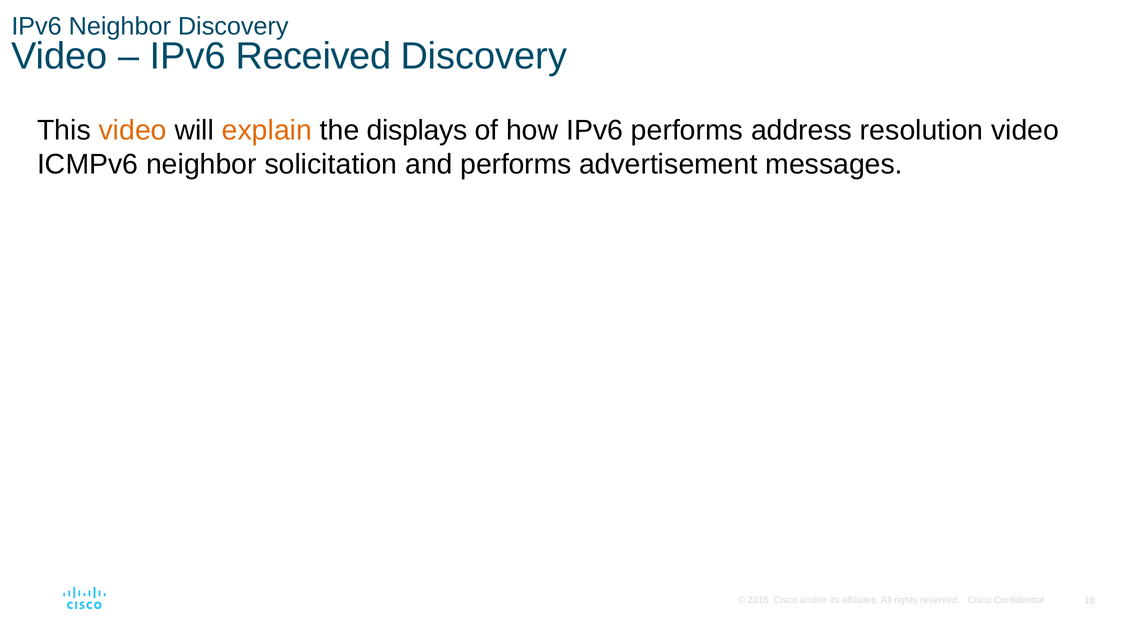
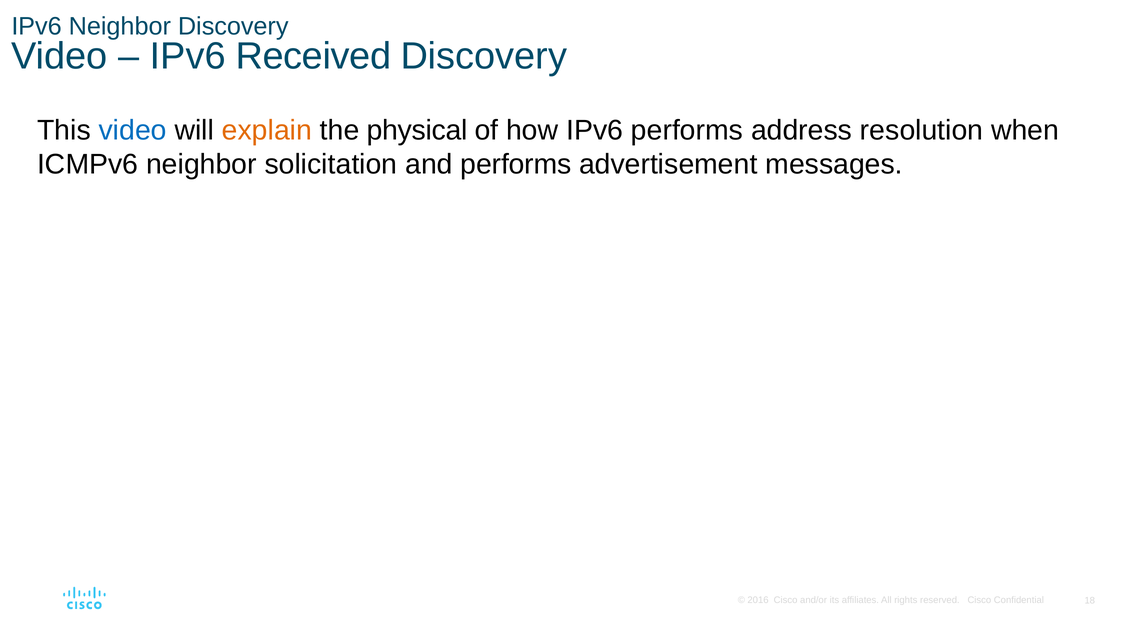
video colour: orange -> blue (133, 130)
displays: displays -> physical (417, 130)
resolution video: video -> when (1025, 130)
